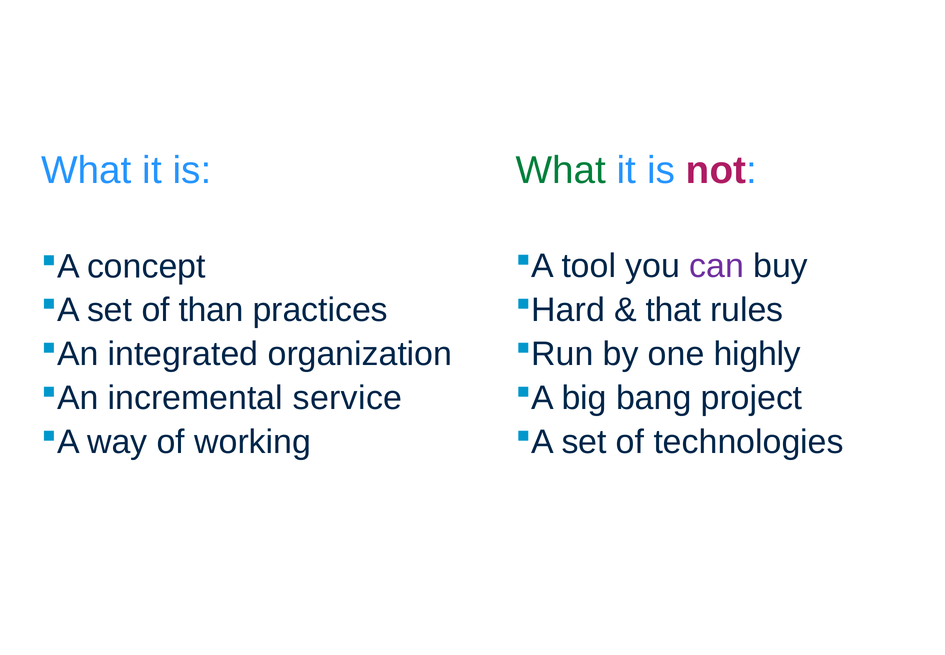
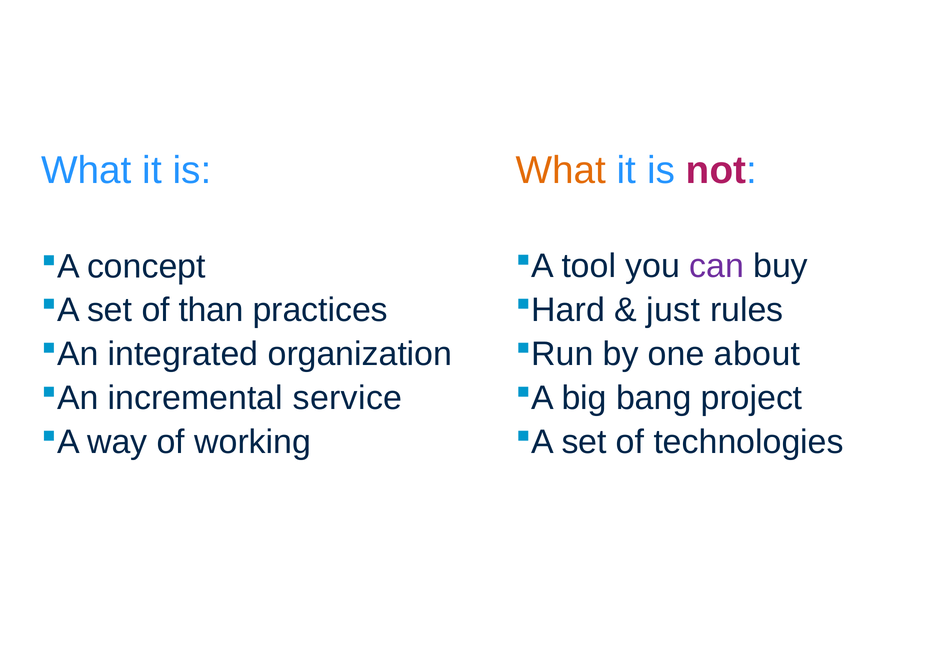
What colour: green -> orange (561, 170)
that: that -> just (673, 310)
highly: highly -> about (757, 354)
